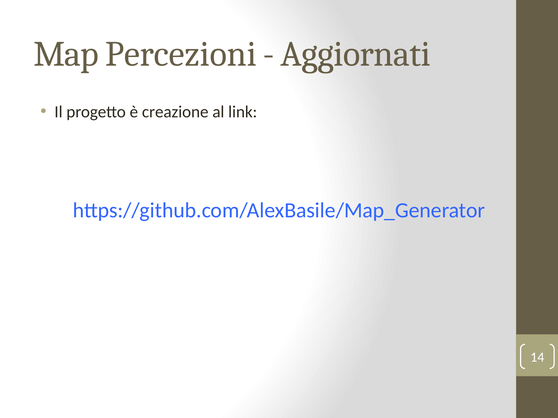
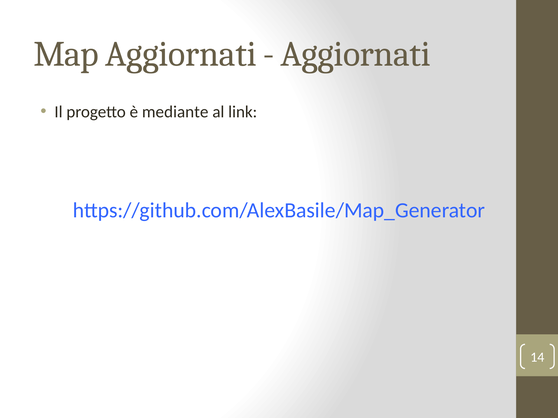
Map Percezioni: Percezioni -> Aggiornati (181, 54)
creazione: creazione -> mediante (175, 112)
